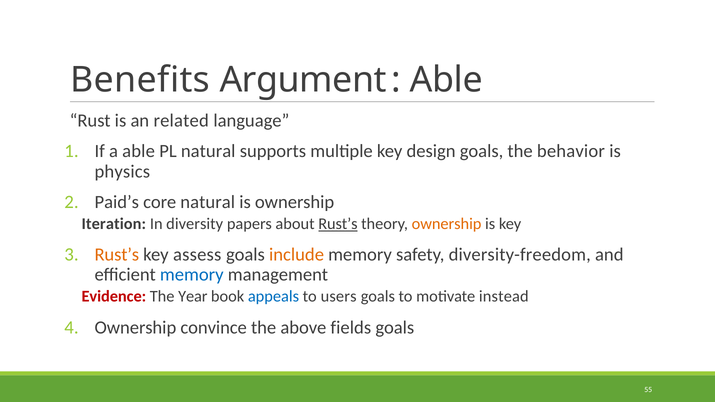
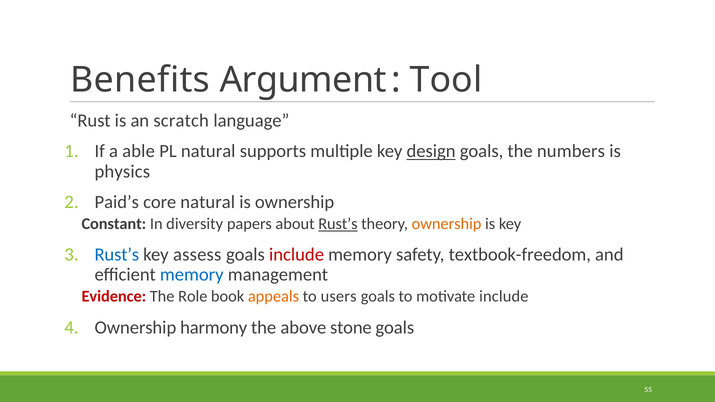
Argument Able: Able -> Tool (446, 80)
related: related -> scratch (181, 121)
design underline: none -> present (431, 151)
behavior: behavior -> numbers (571, 151)
Iteration: Iteration -> Constant (114, 224)
Rust’s colour: orange -> blue (117, 255)
include colour: orange -> red (297, 255)
diversity-freedom: diversity-freedom -> textbook-freedom (520, 255)
Year: Year -> Role (193, 297)
appeals colour: blue -> orange (273, 297)
motivate instead: instead -> include (504, 297)
convince: convince -> harmony (214, 328)
fields: fields -> stone (351, 328)
